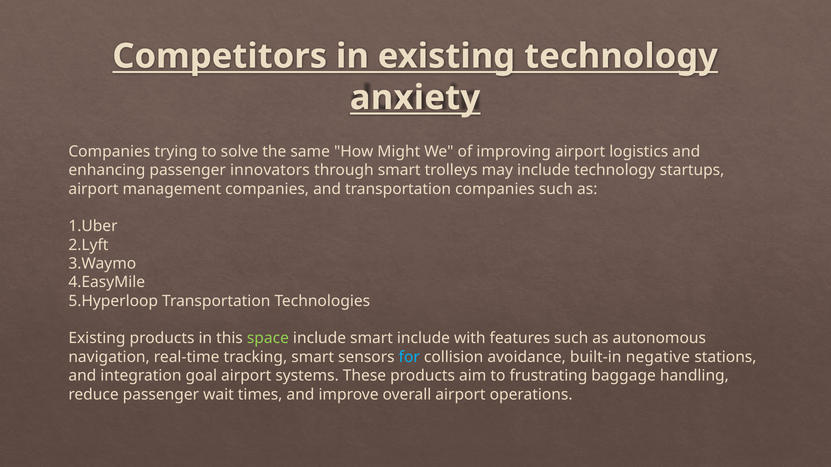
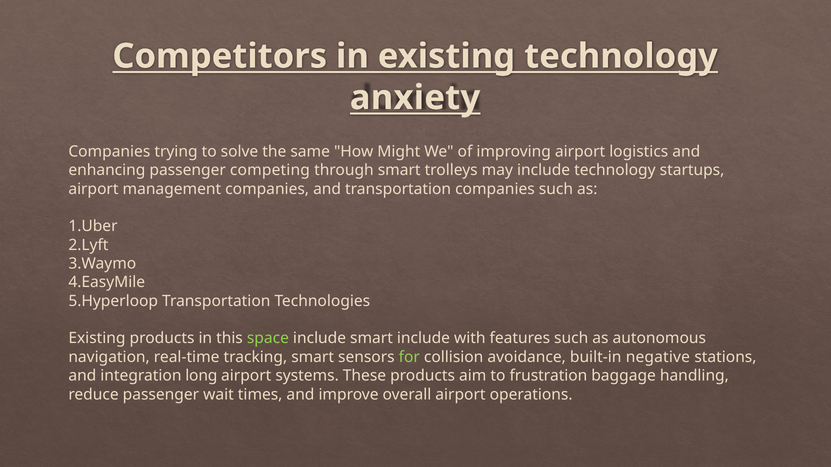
innovators: innovators -> competing (270, 170)
for colour: light blue -> light green (409, 357)
goal: goal -> long (201, 376)
frustrating: frustrating -> frustration (548, 376)
